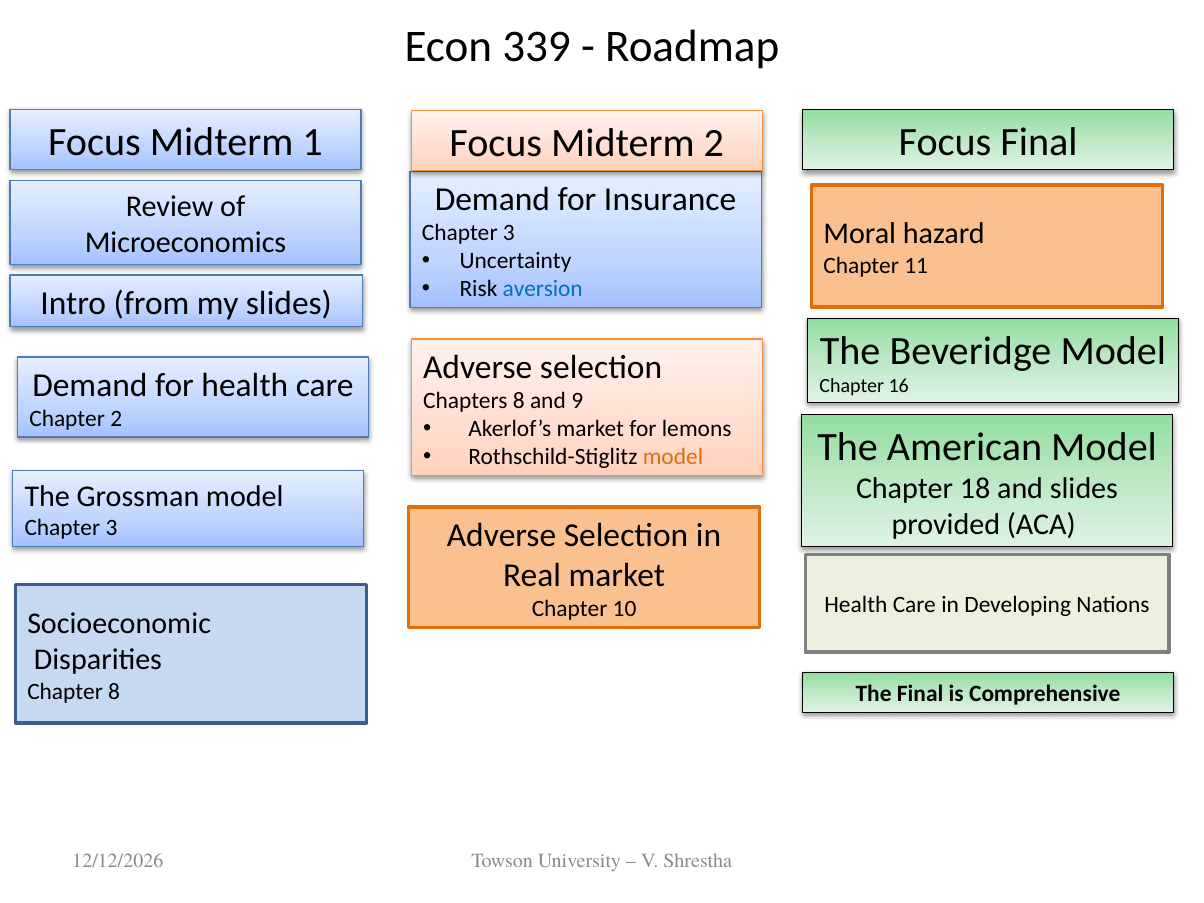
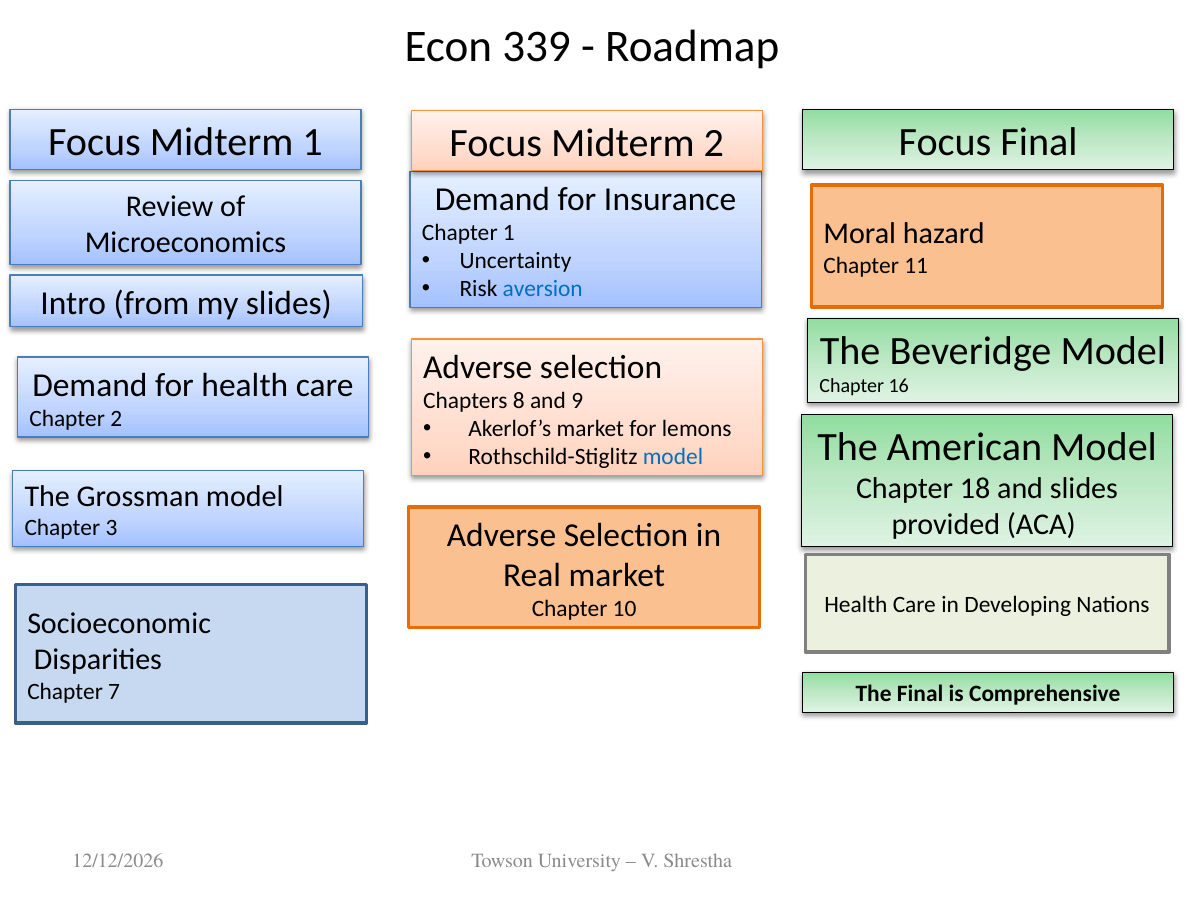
3: 3 -> 1 (509, 233)
model colour: orange -> blue (673, 457)
Chapter 8: 8 -> 7 (114, 692)
